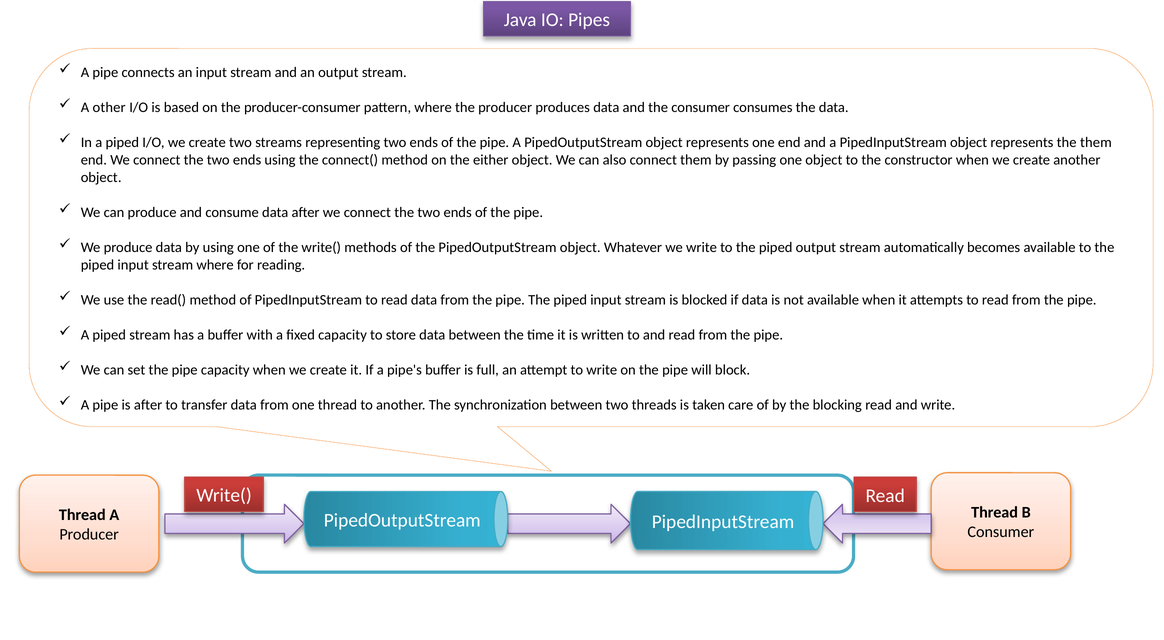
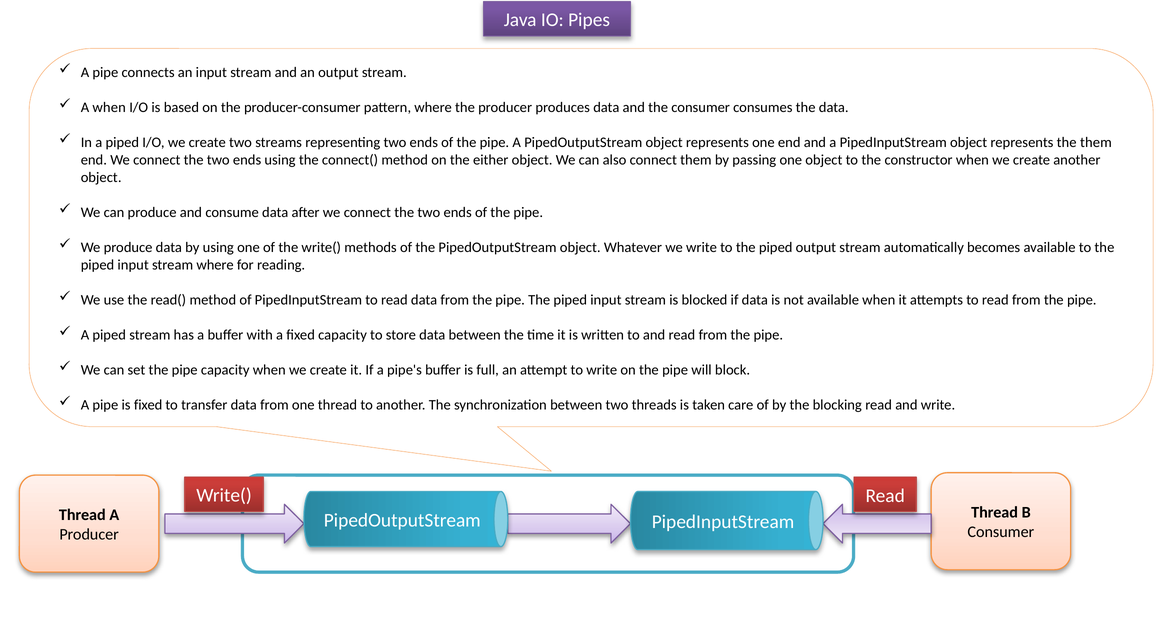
A other: other -> when (109, 107)
is after: after -> fixed (148, 405)
